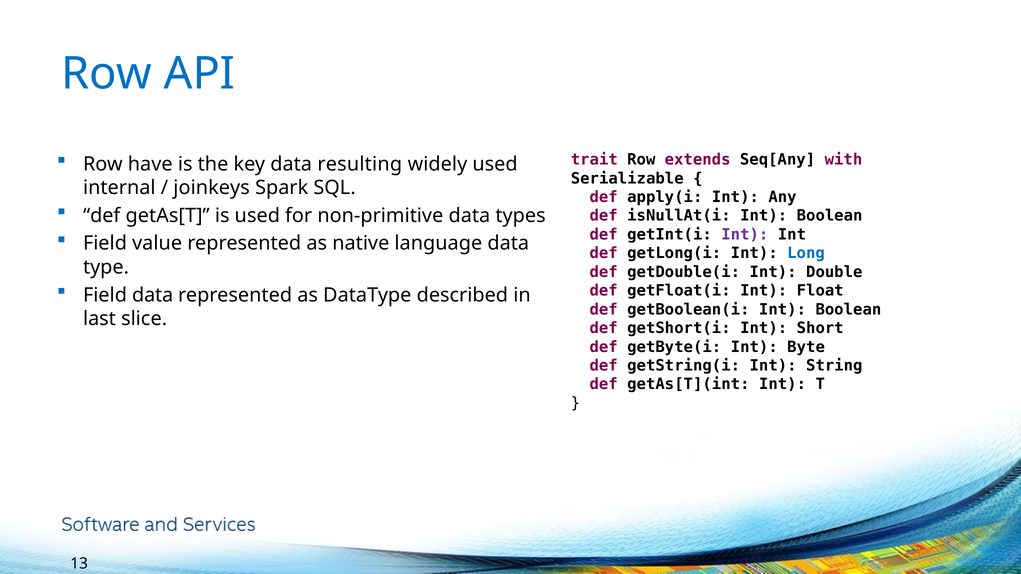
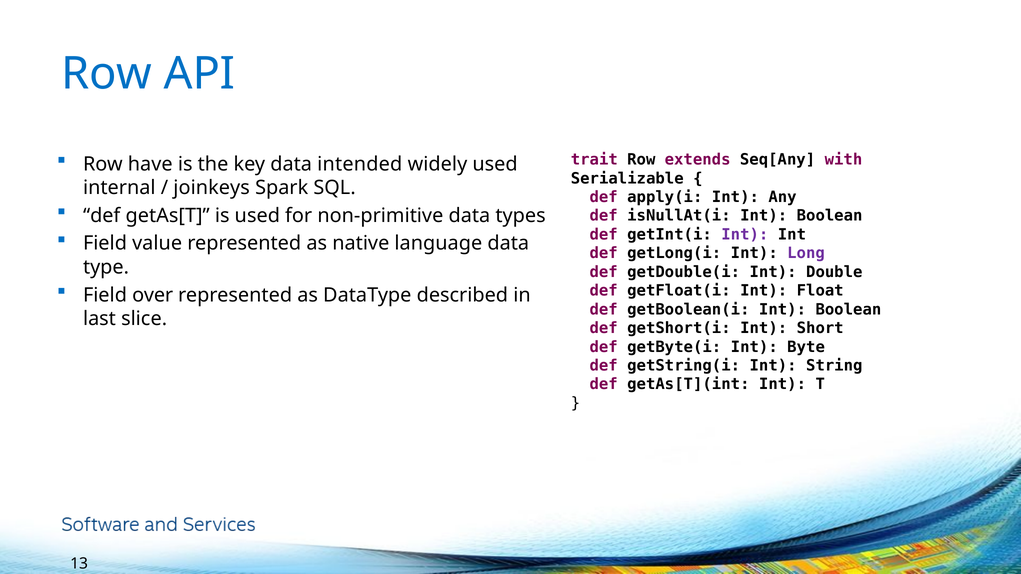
resulting: resulting -> intended (360, 164)
Long colour: blue -> purple (806, 253)
Field data: data -> over (153, 295)
